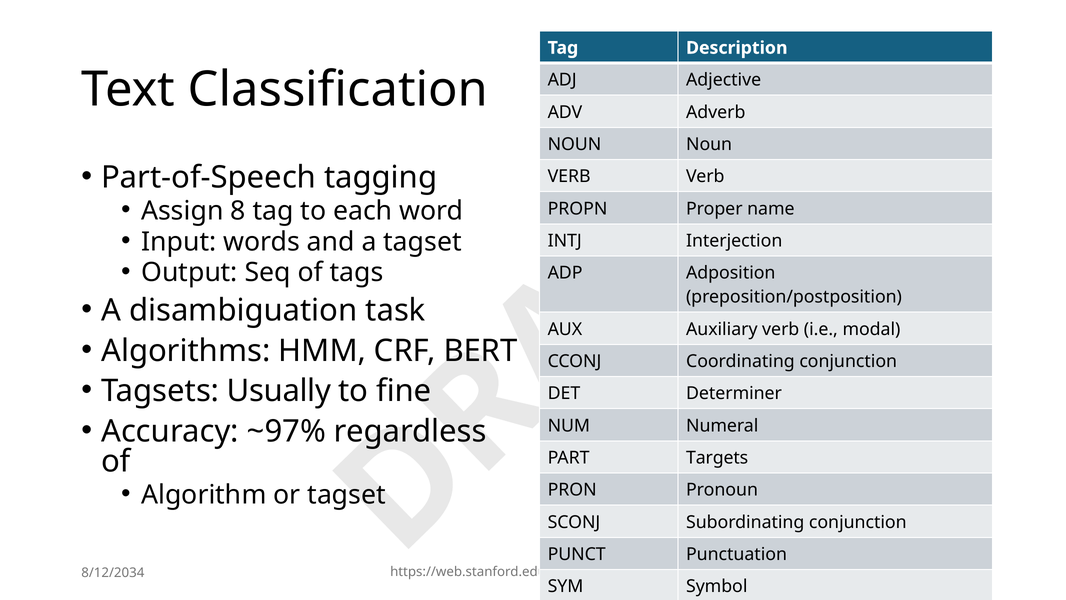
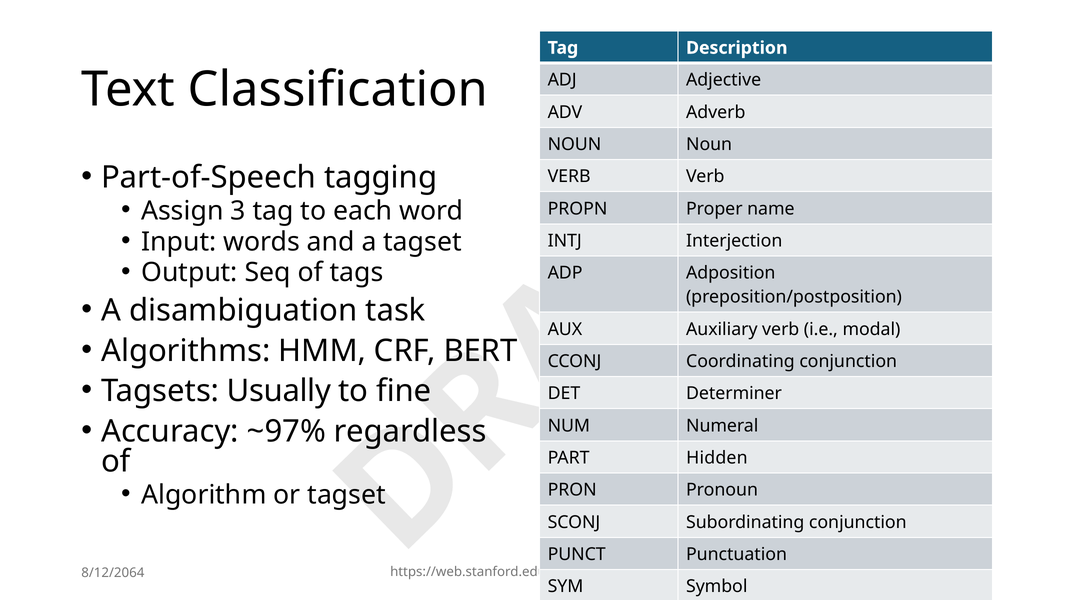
8: 8 -> 3 (238, 211)
Targets: Targets -> Hidden (717, 458)
8/12/2034: 8/12/2034 -> 8/12/2064 (113, 573)
